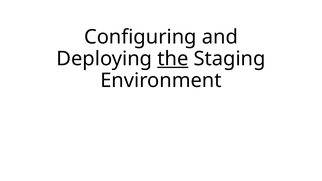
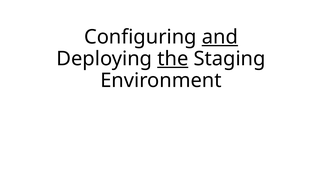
and underline: none -> present (220, 37)
